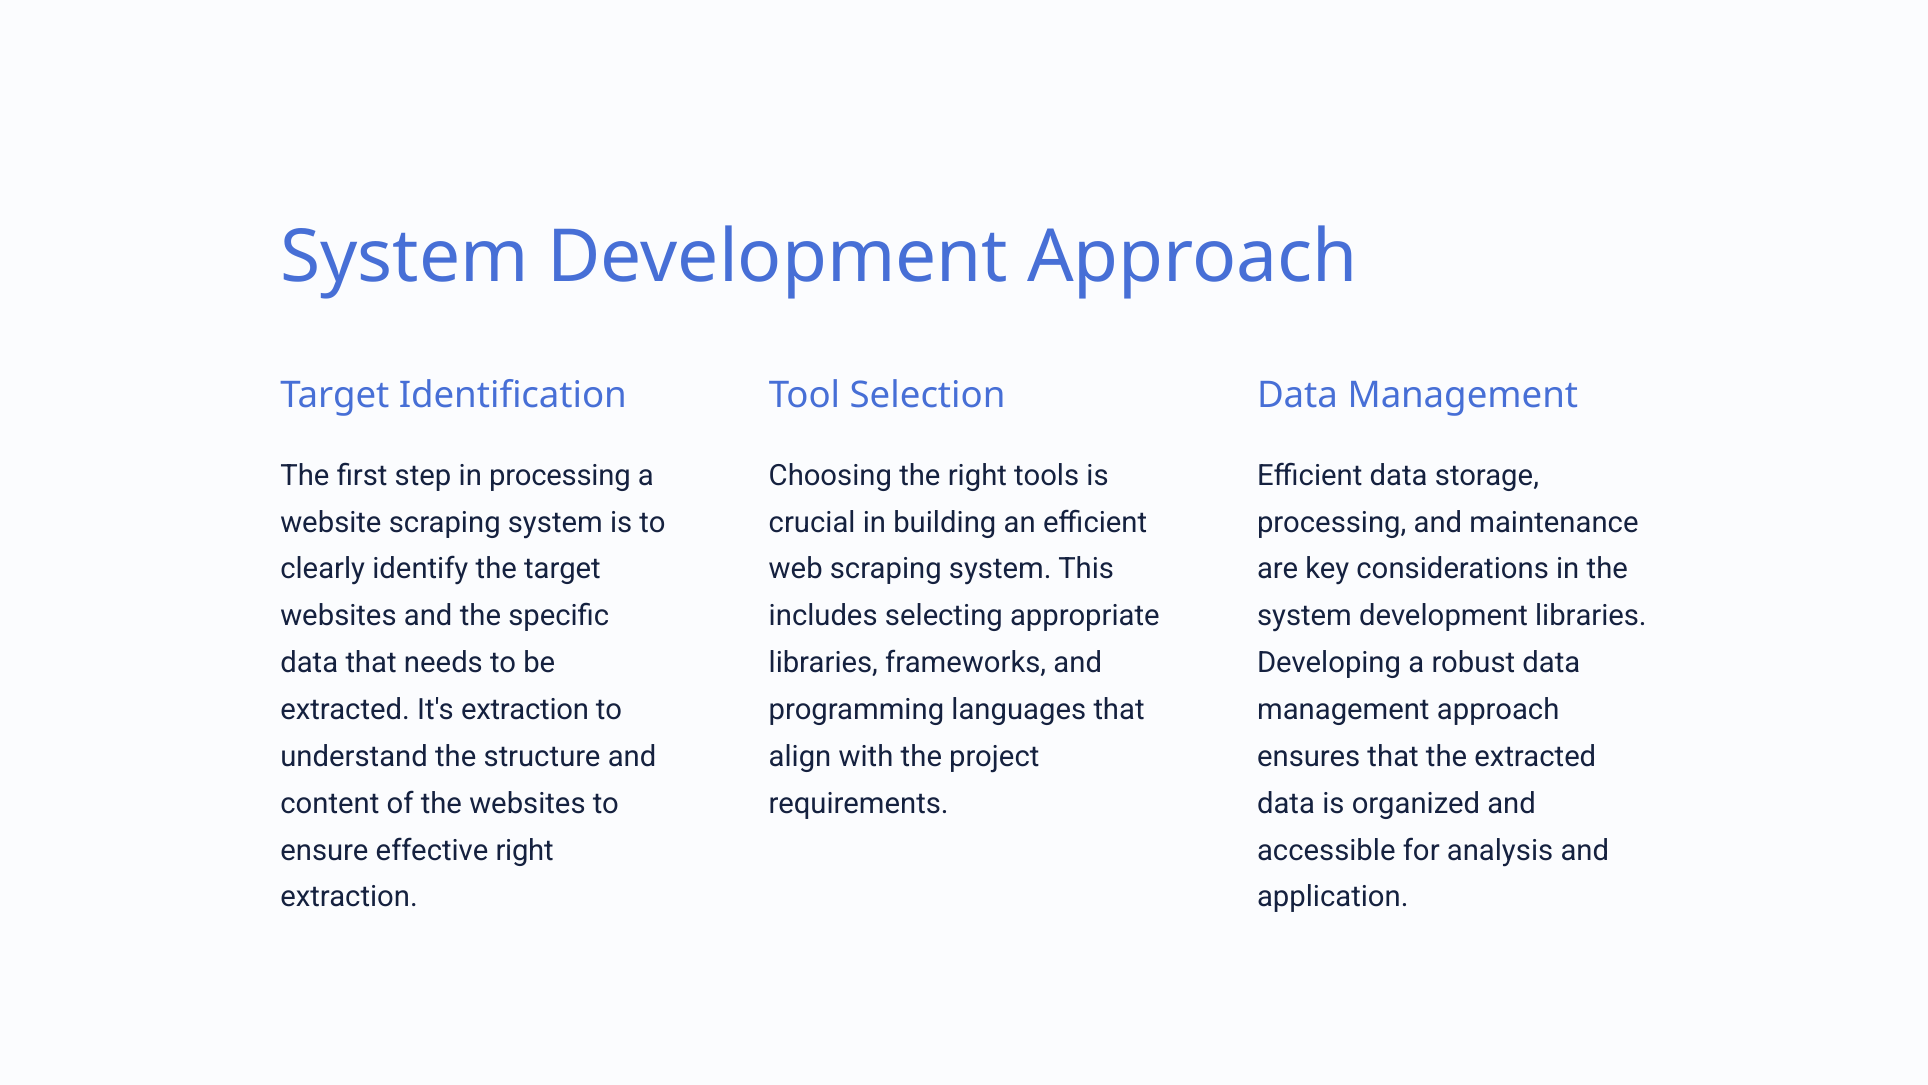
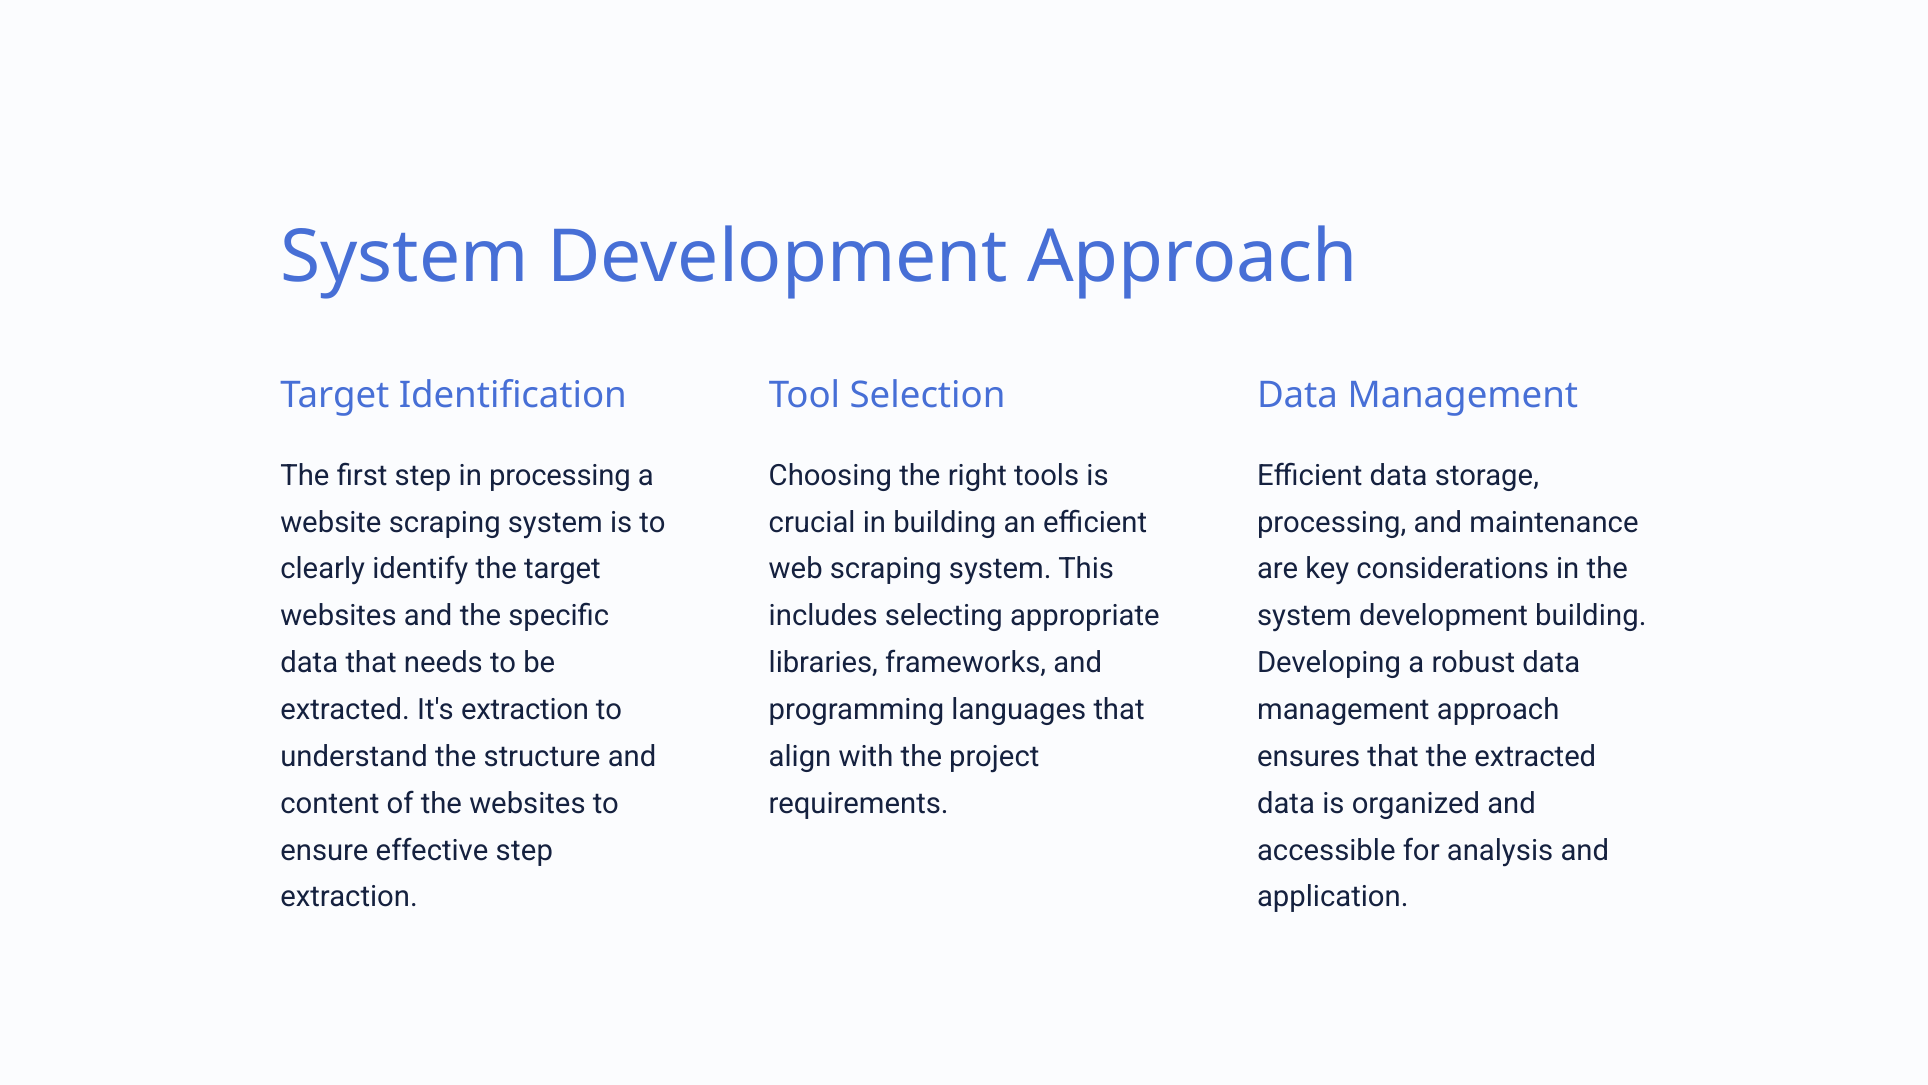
development libraries: libraries -> building (1591, 616)
effective right: right -> step (524, 850)
